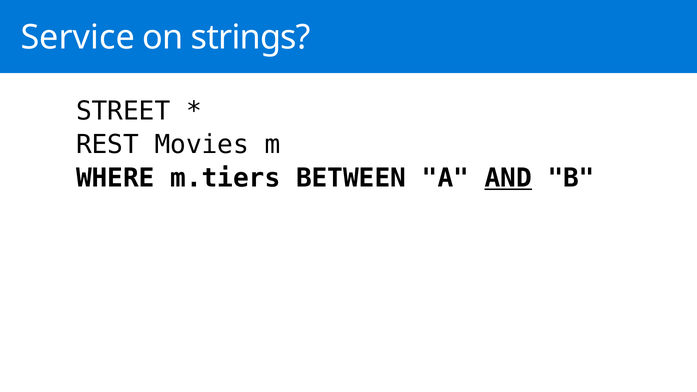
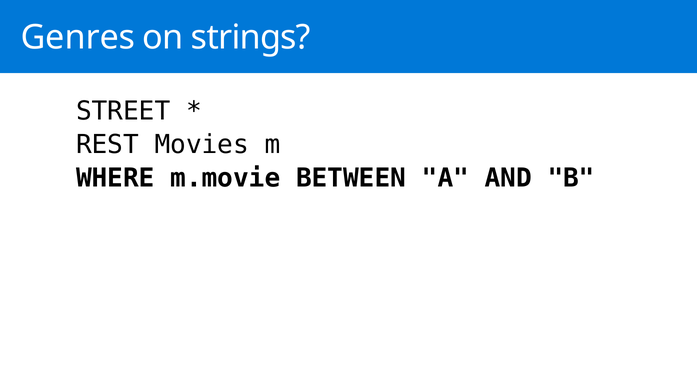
Service: Service -> Genres (78, 37)
m.tiers: m.tiers -> m.movie (225, 178)
AND underline: present -> none (508, 178)
